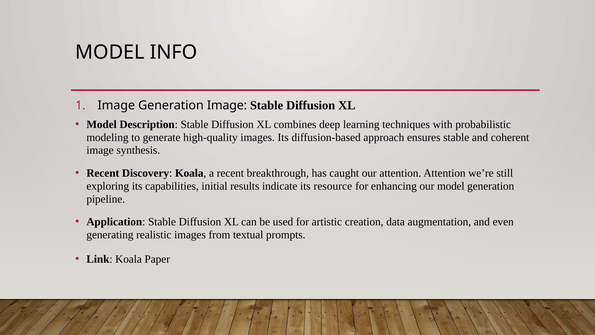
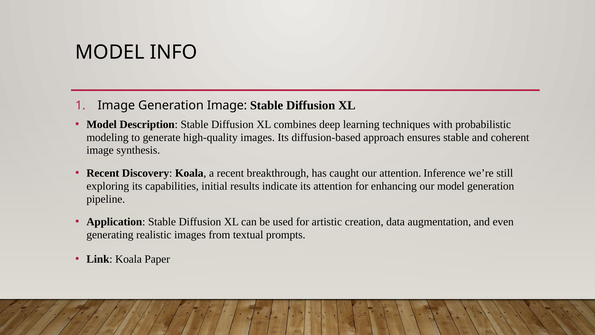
attention Attention: Attention -> Inference (444, 173)
its resource: resource -> attention (333, 186)
